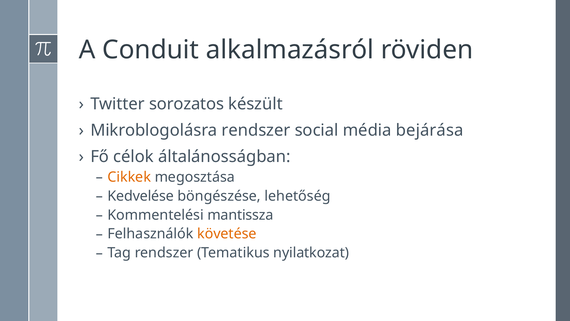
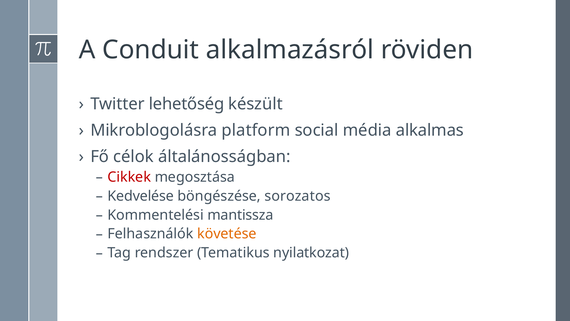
sorozatos: sorozatos -> lehetőség (187, 104)
Mikroblogolásra rendszer: rendszer -> platform (256, 130)
bejárása: bejárása -> alkalmas (430, 130)
Cikkek colour: orange -> red (129, 177)
lehetőség: lehetőség -> sorozatos (298, 196)
